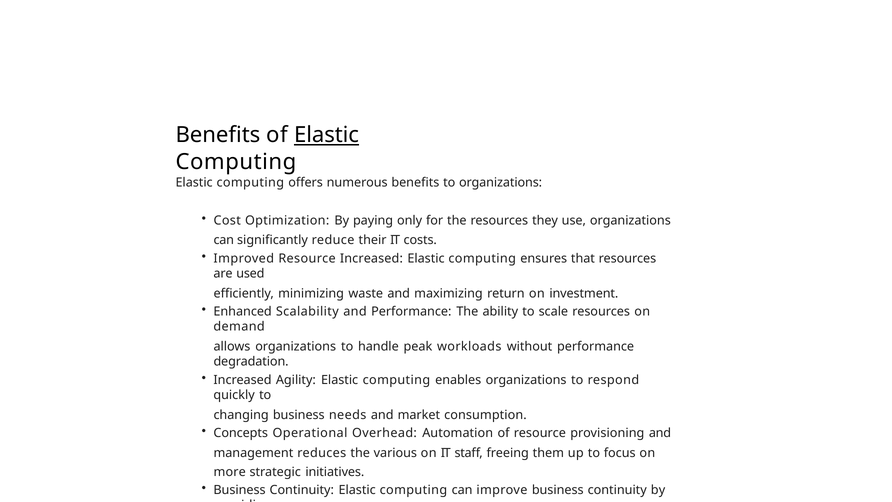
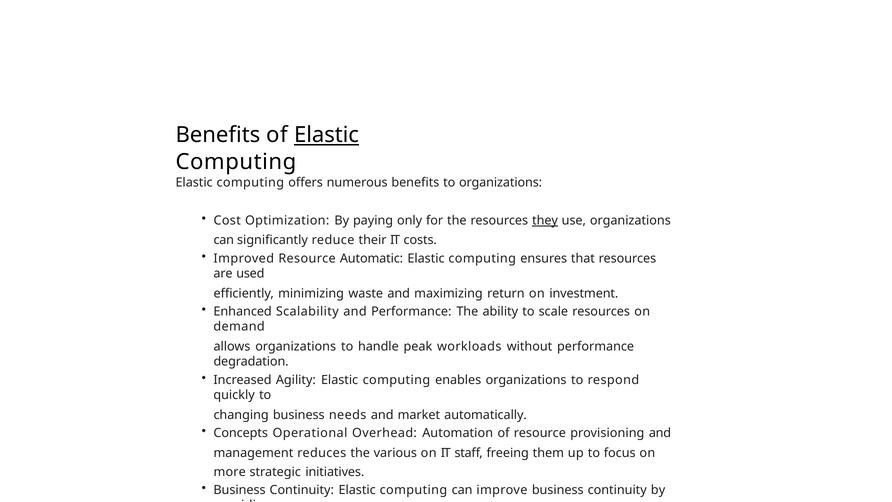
they underline: none -> present (545, 220)
Resource Increased: Increased -> Automatic (372, 258)
consumption: consumption -> automatically (486, 414)
